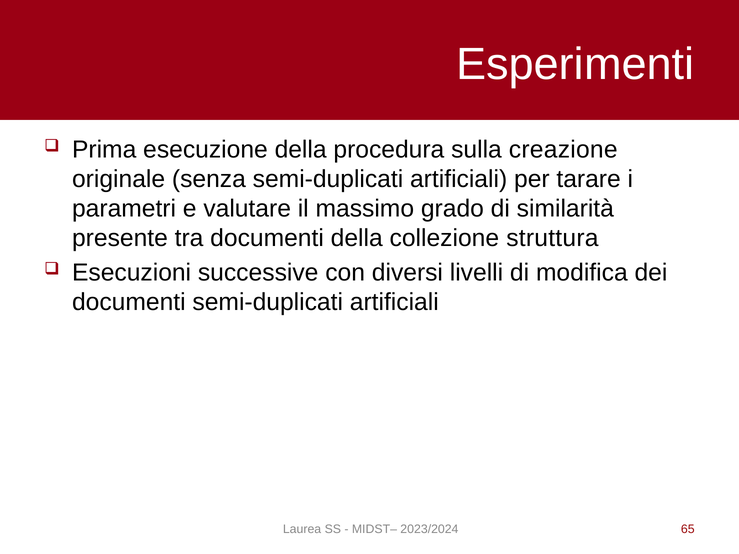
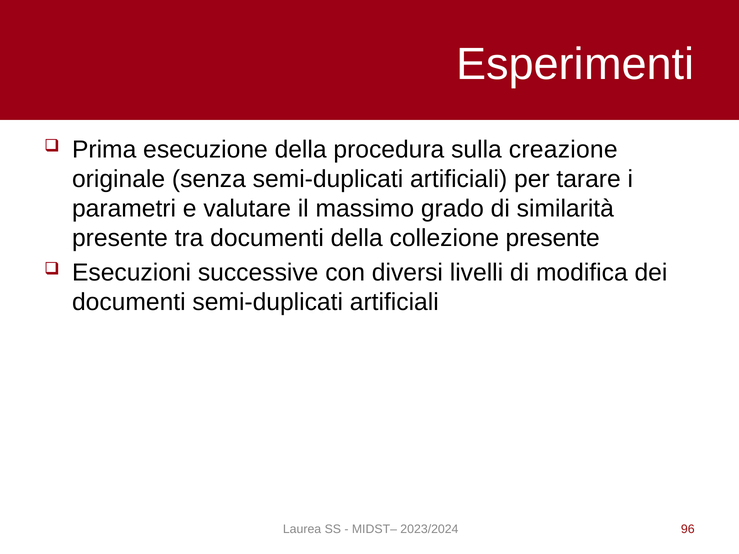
collezione struttura: struttura -> presente (553, 238)
65: 65 -> 96 (688, 529)
